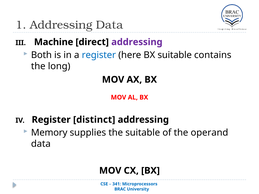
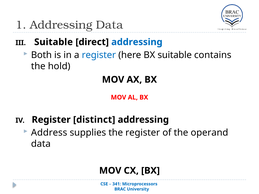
Machine: Machine -> Suitable (54, 42)
addressing colour: purple -> blue (137, 42)
long: long -> hold (59, 66)
Memory: Memory -> Address (49, 133)
the suitable: suitable -> register (143, 133)
